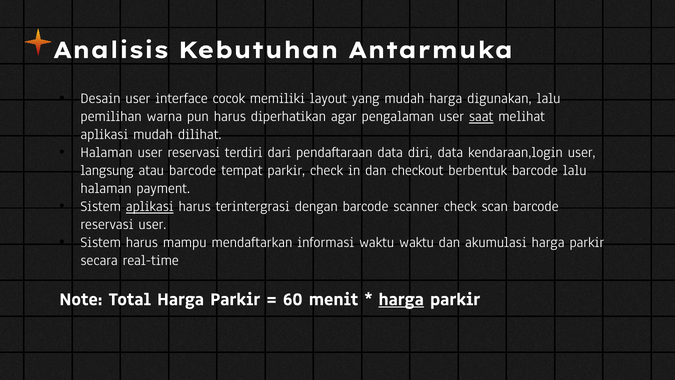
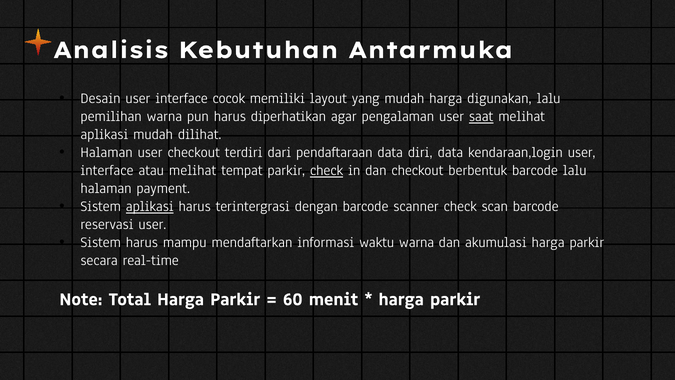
user reservasi: reservasi -> checkout (194, 152)
langsung: langsung -> interface (107, 170)
atau barcode: barcode -> melihat (193, 170)
check underline: none -> present (327, 170)
waktu waktu: waktu -> warna (417, 242)
harga underline: present -> none (401, 299)
